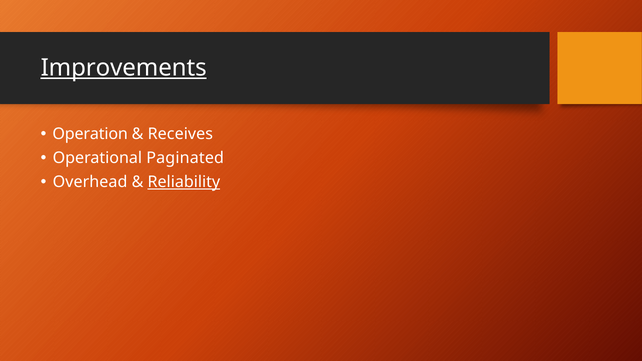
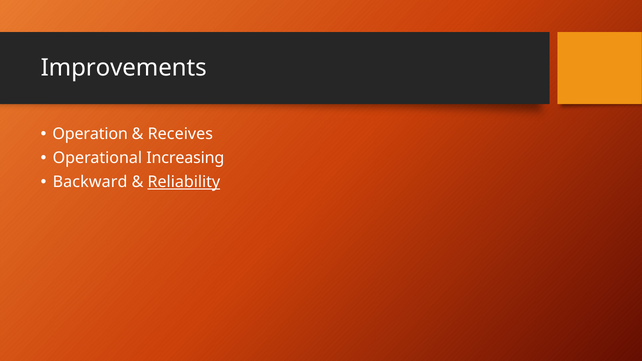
Improvements underline: present -> none (124, 68)
Paginated: Paginated -> Increasing (185, 158)
Overhead: Overhead -> Backward (90, 182)
